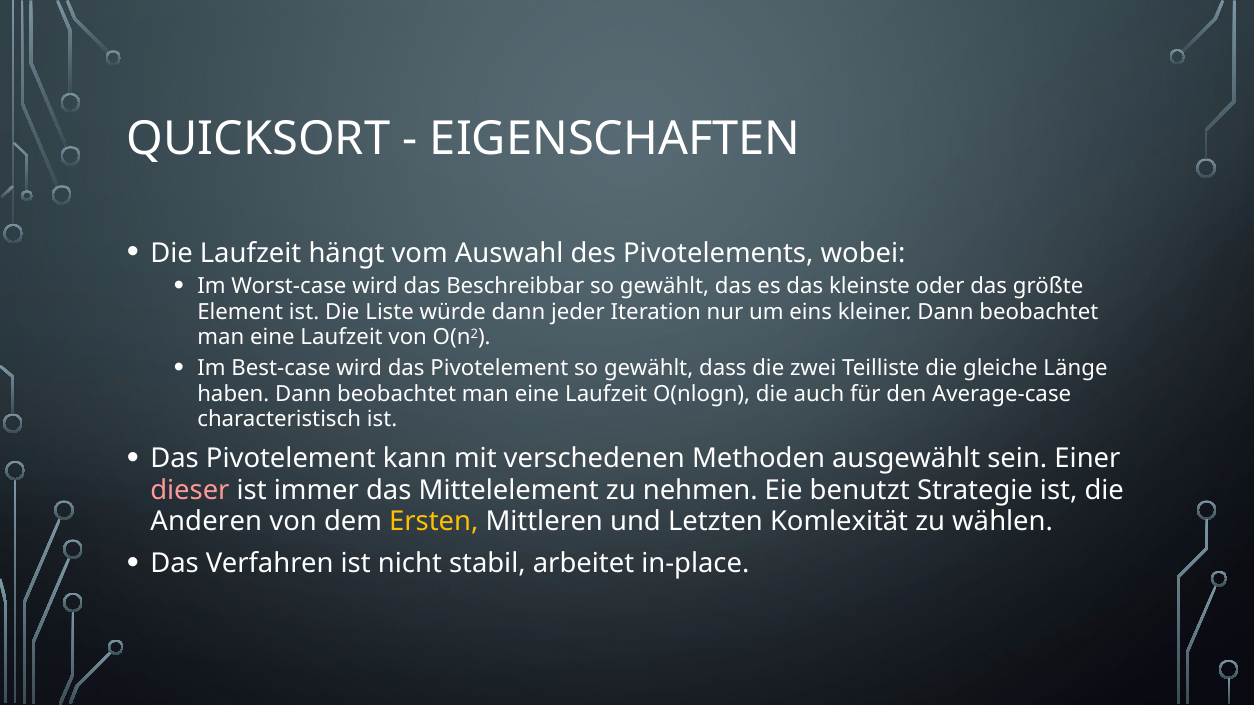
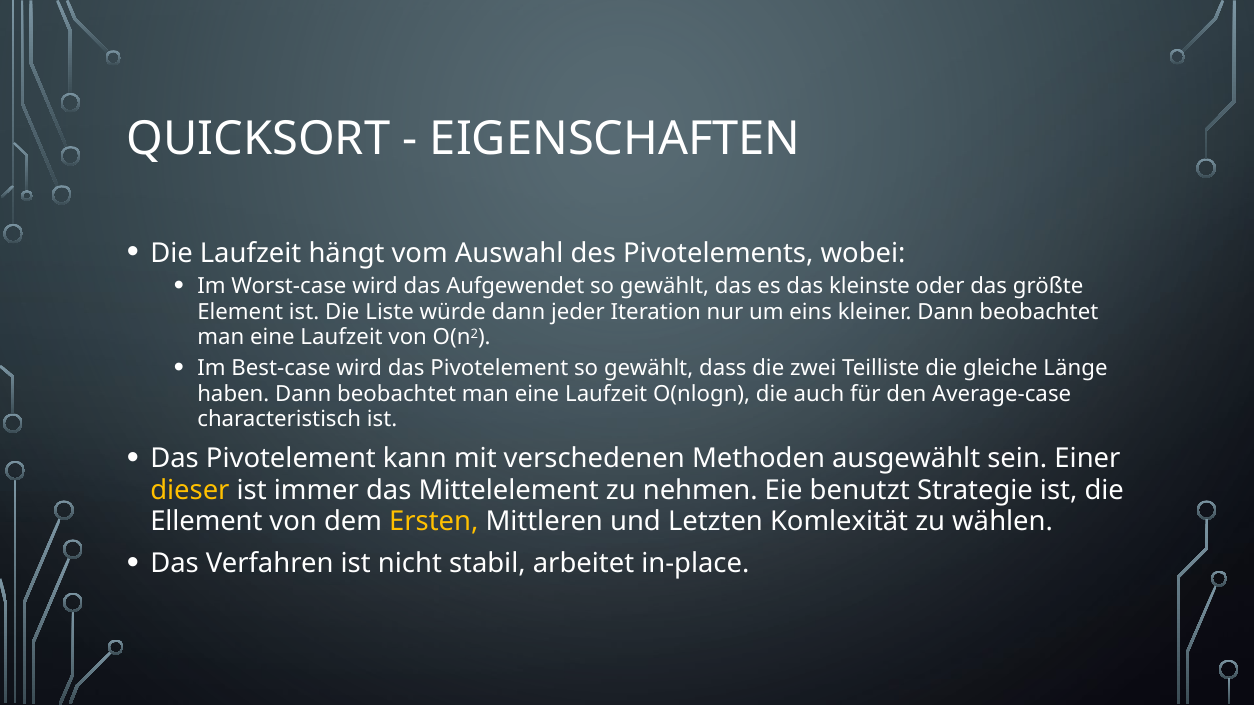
Beschreibbar: Beschreibbar -> Aufgewendet (515, 287)
dieser colour: pink -> yellow (190, 491)
Anderen: Anderen -> Ellement (206, 522)
